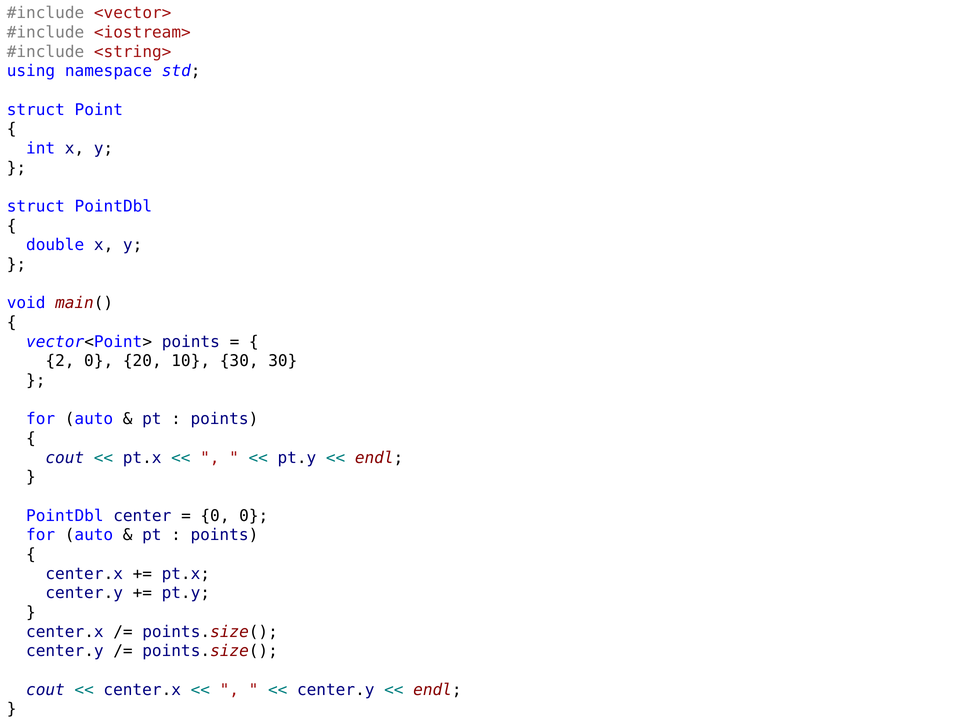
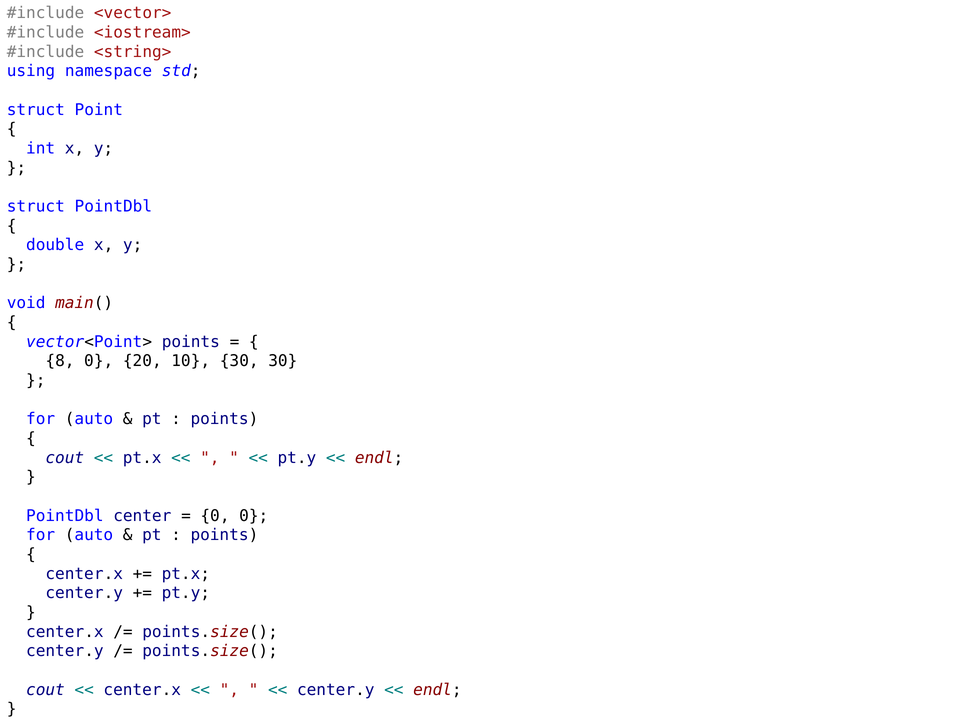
2: 2 -> 8 (60, 361)
